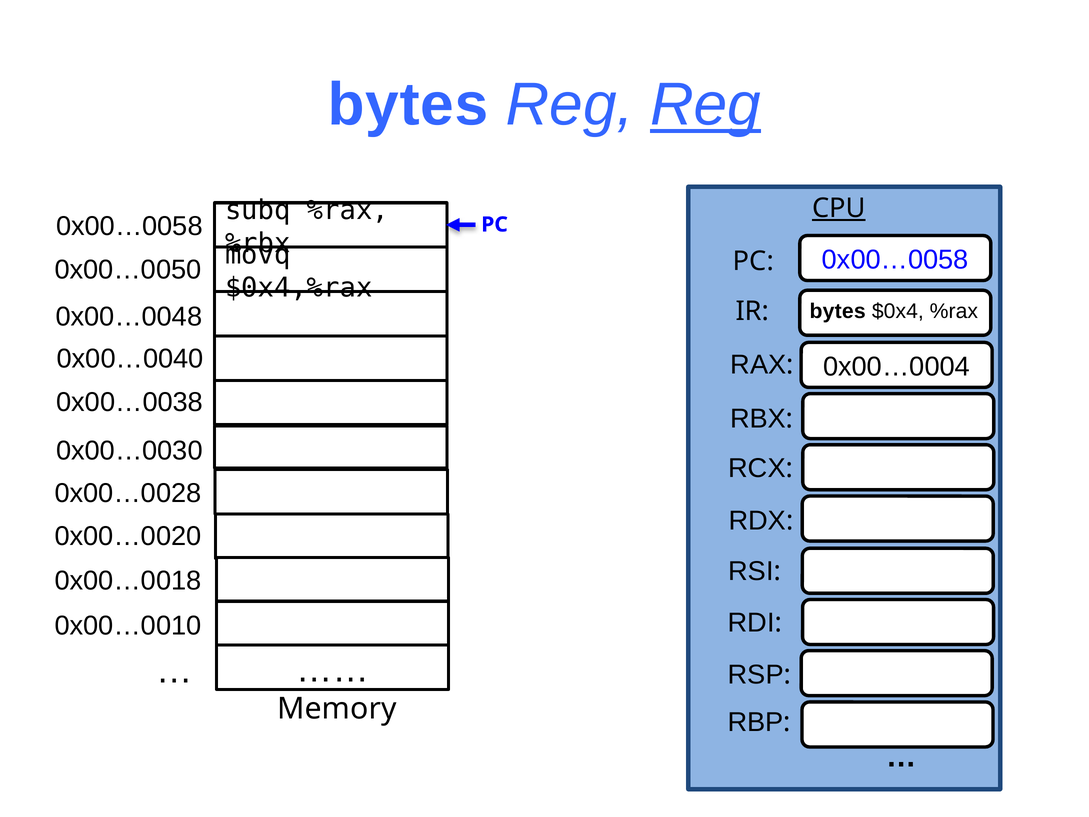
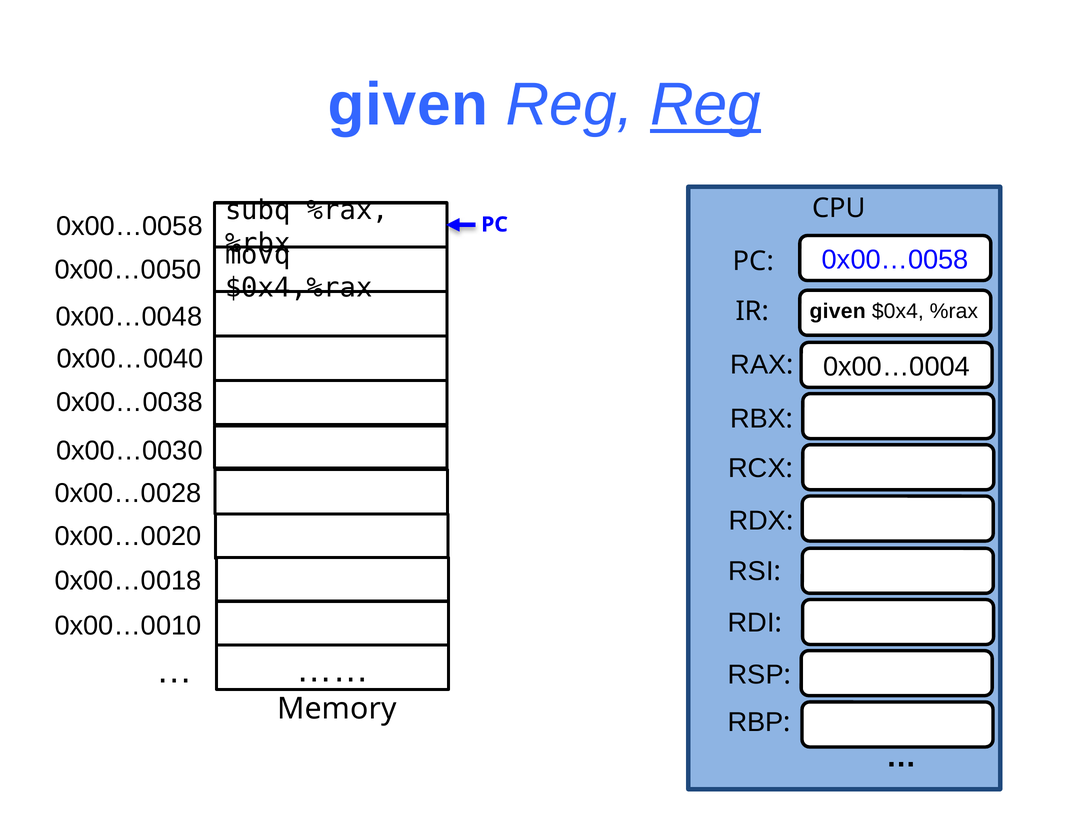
bytes: bytes -> given (408, 105)
CPU underline: present -> none (839, 208)
bytes: bytes -> given (838, 311)
